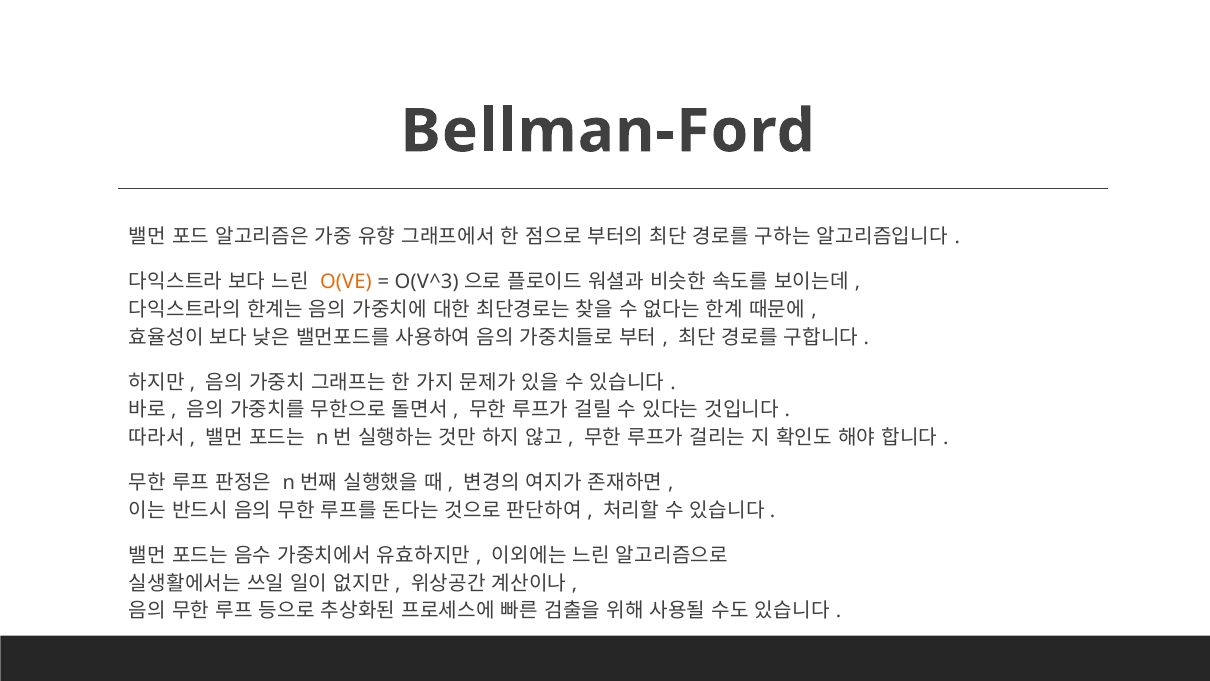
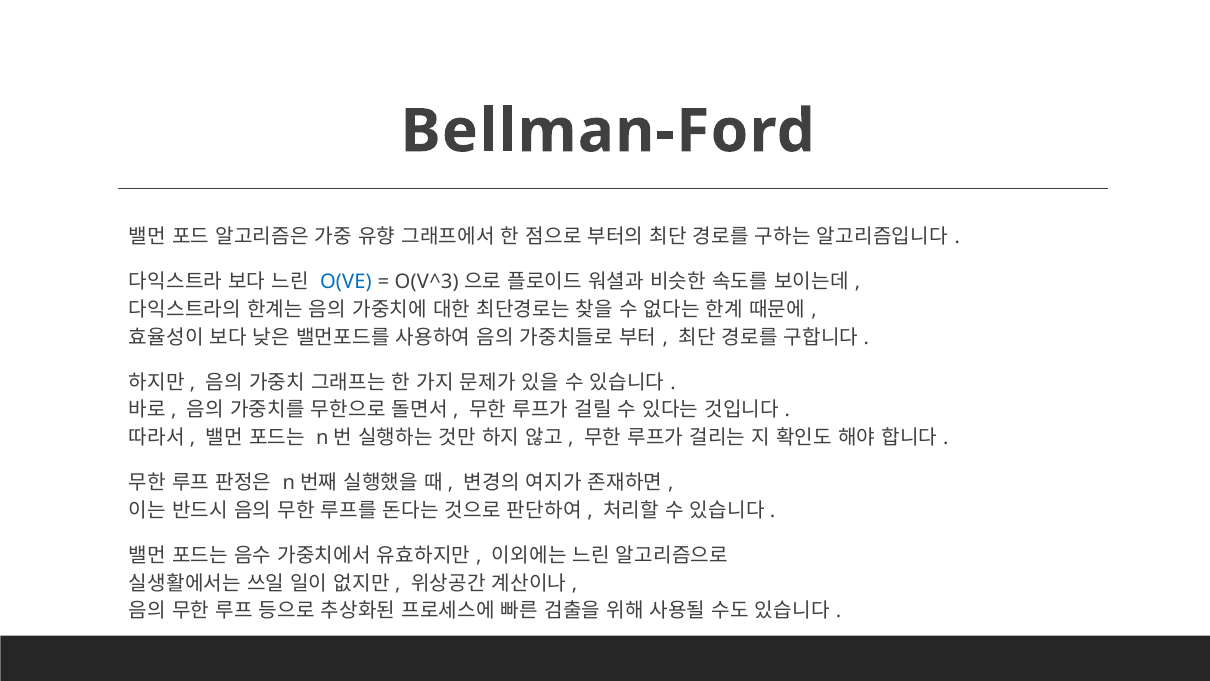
O(VE colour: orange -> blue (346, 282)
